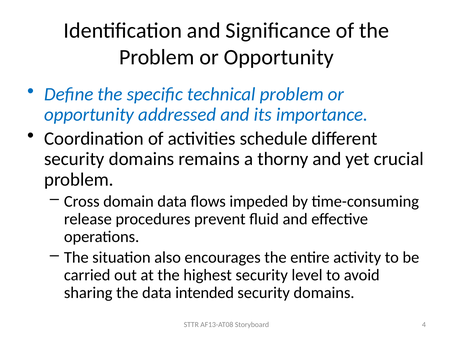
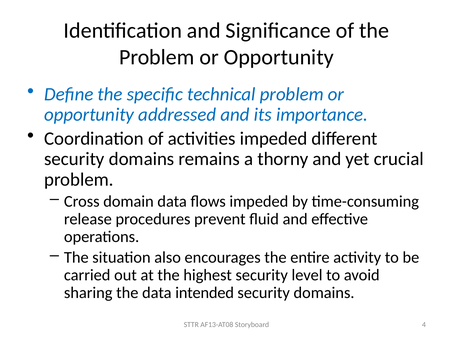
activities schedule: schedule -> impeded (274, 139)
